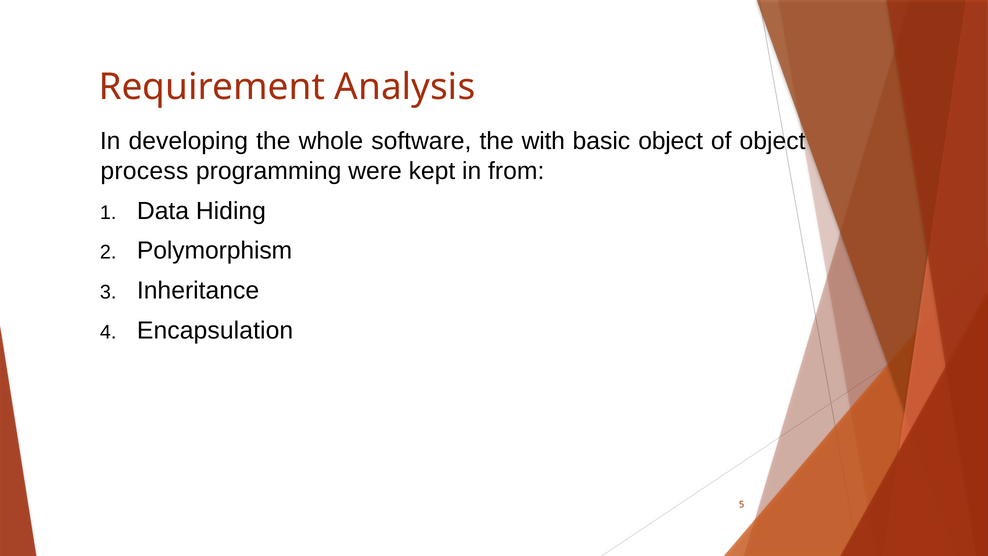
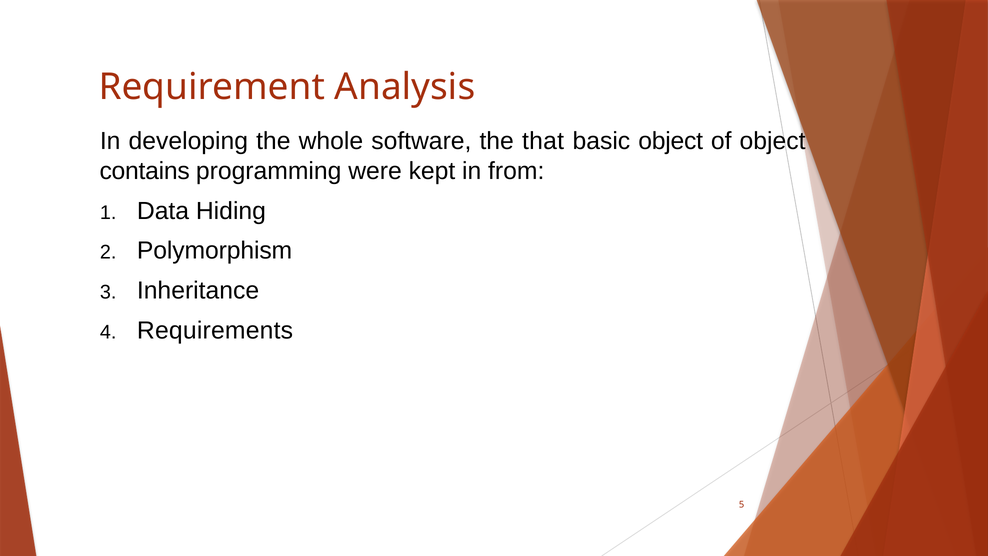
with: with -> that (543, 141)
process: process -> contains (145, 171)
Encapsulation: Encapsulation -> Requirements (215, 331)
